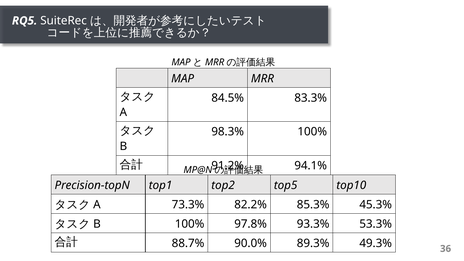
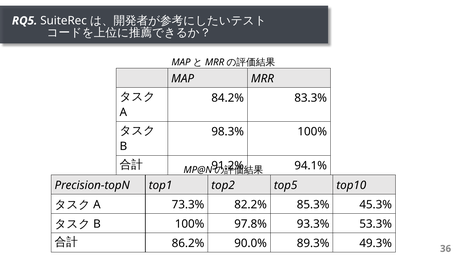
84.5%: 84.5% -> 84.2% (228, 98)
88.7%: 88.7% -> 86.2% (188, 243)
